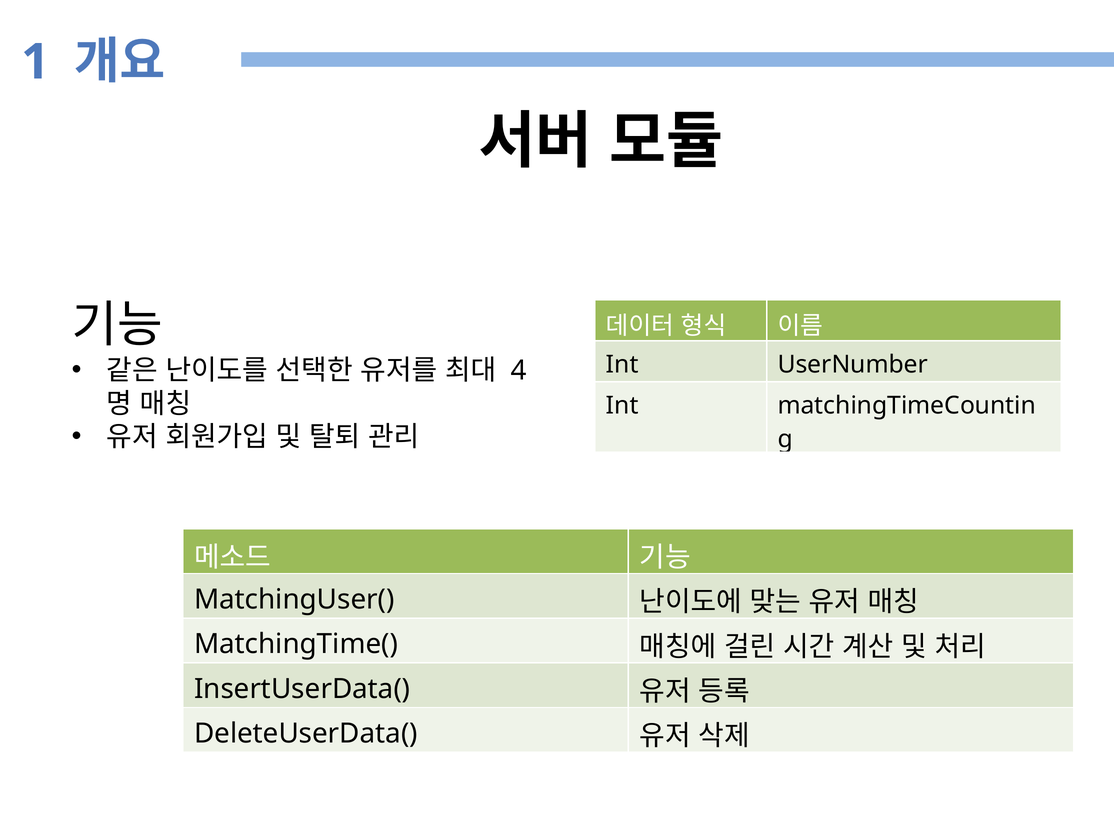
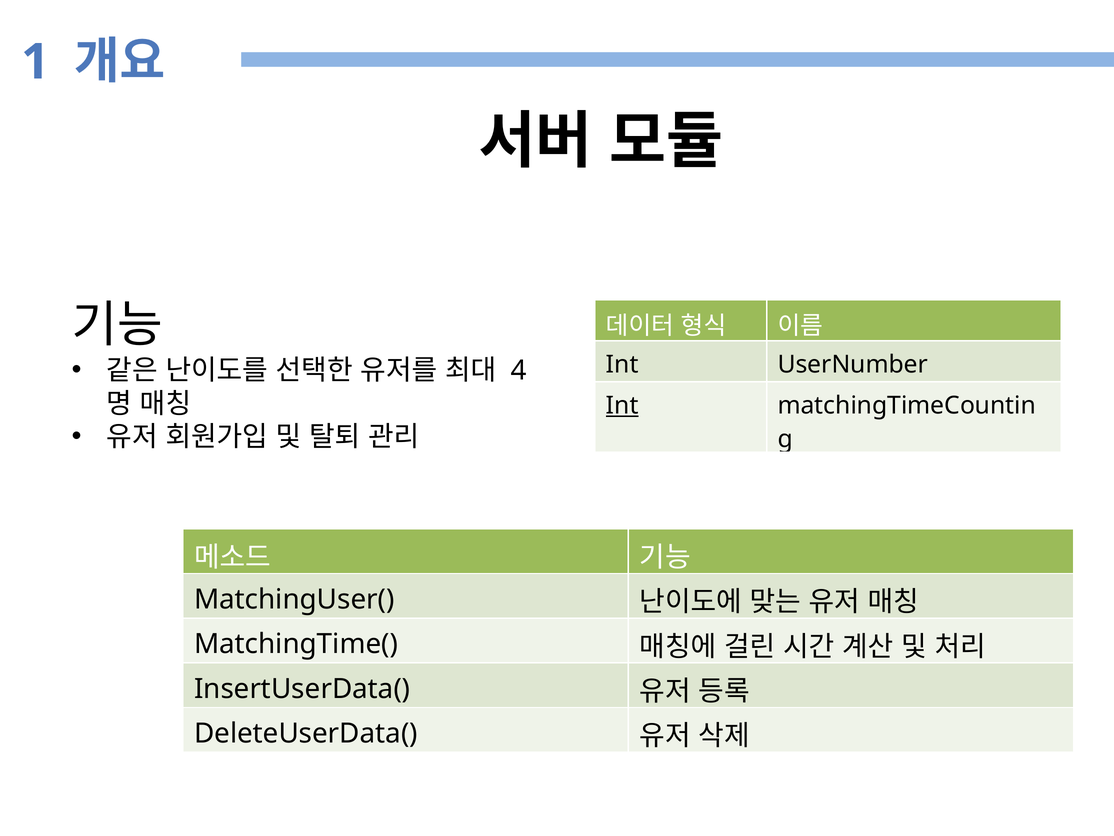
Int underline: none -> present (622, 405)
